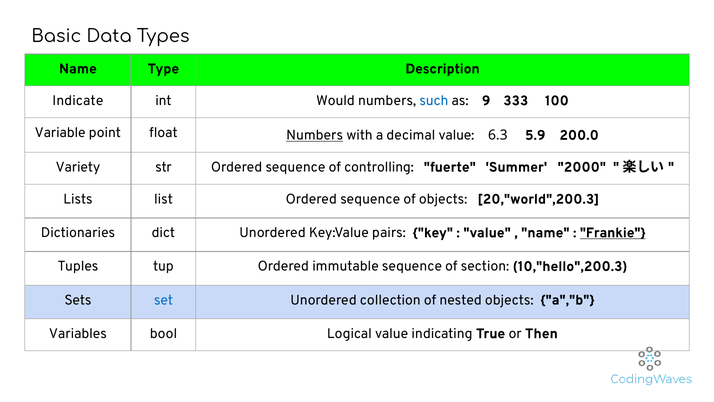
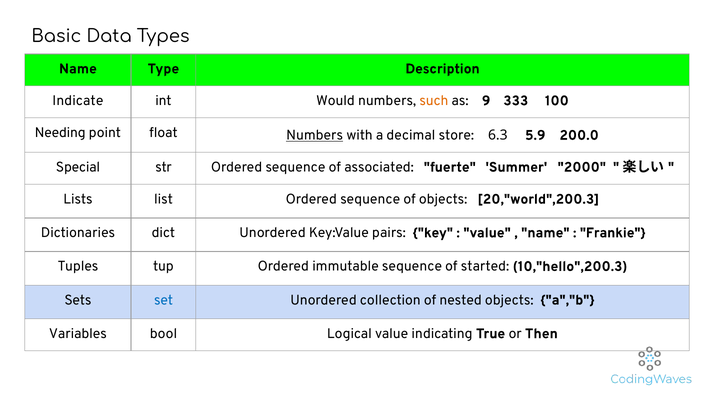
such colour: blue -> orange (434, 101)
Variable: Variable -> Needing (60, 132)
decimal value: value -> store (456, 135)
Variety: Variety -> Special (78, 167)
controlling: controlling -> associated (379, 167)
Frankie underline: present -> none (613, 233)
section: section -> started (485, 266)
